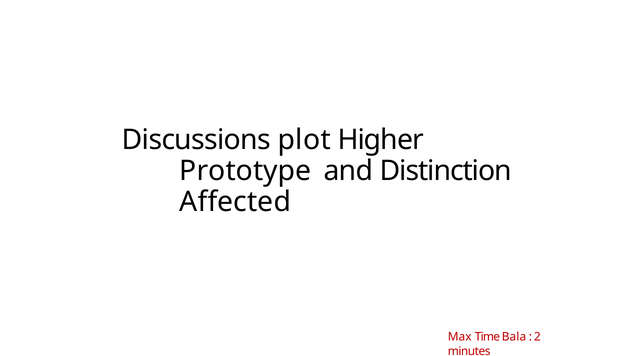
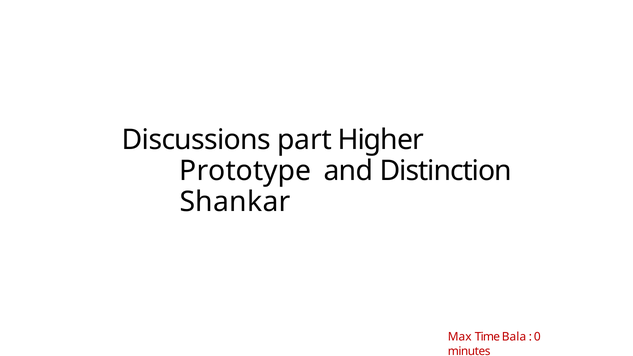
plot: plot -> part (305, 140)
Affected: Affected -> Shankar (235, 202)
2: 2 -> 0 (537, 337)
